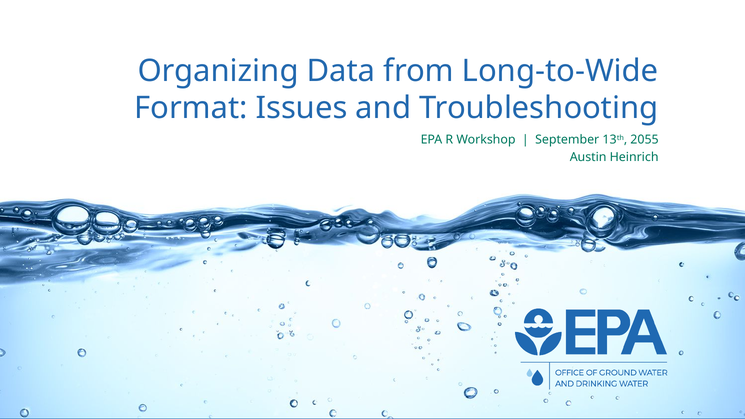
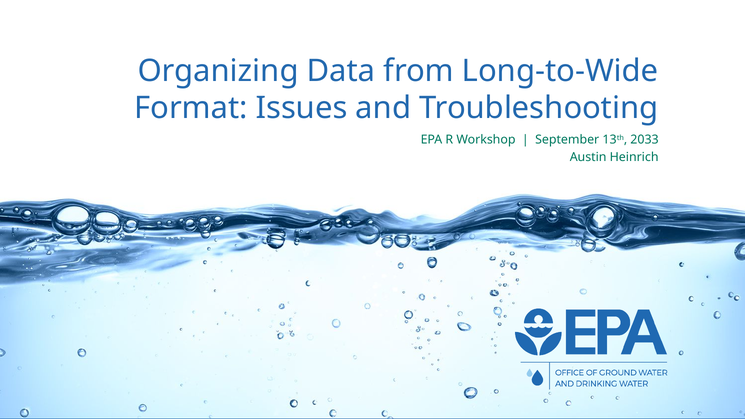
2055: 2055 -> 2033 (645, 140)
